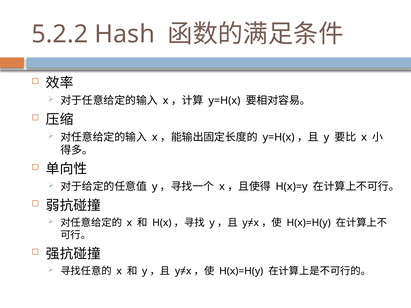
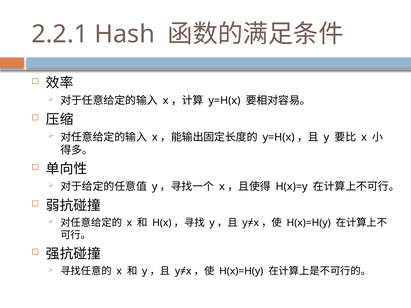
5.2.2: 5.2.2 -> 2.2.1 (60, 34)
